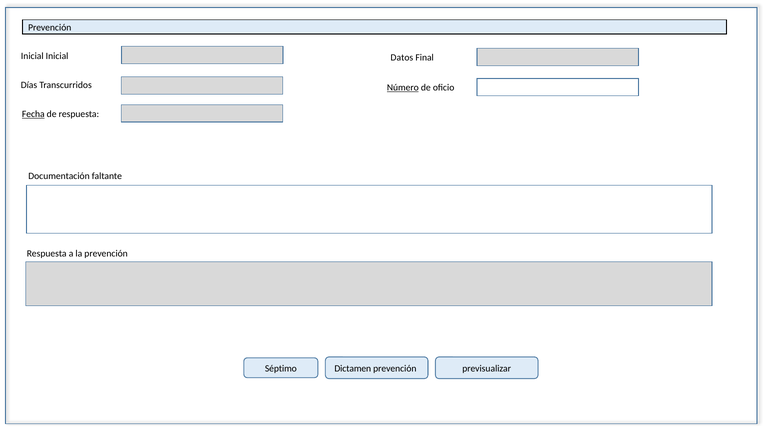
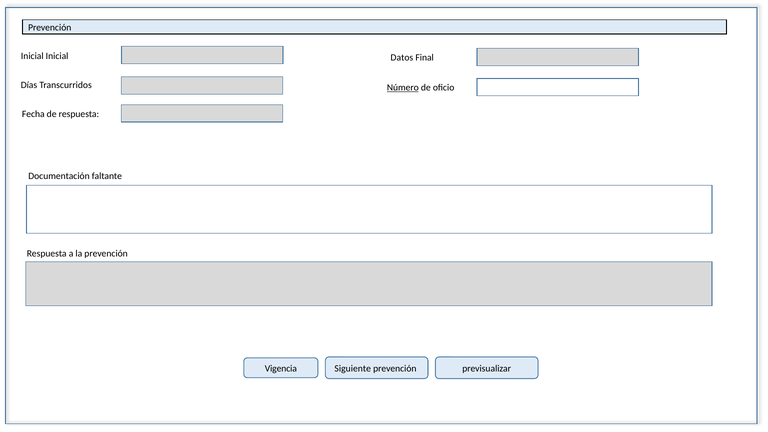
Fecha underline: present -> none (33, 114)
Séptimo: Séptimo -> Vigencia (281, 368)
Dictamen: Dictamen -> Siguiente (353, 368)
